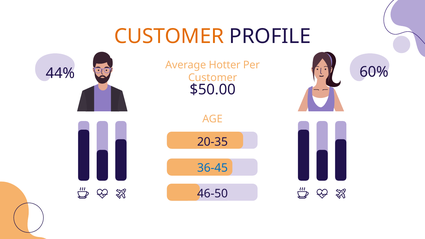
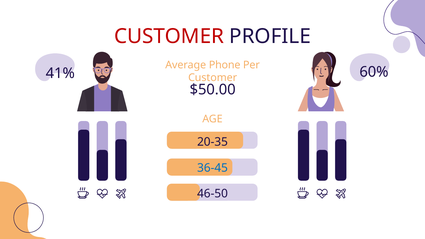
CUSTOMER colour: orange -> red (169, 36)
Hotter: Hotter -> Phone (225, 65)
44%: 44% -> 41% (60, 73)
